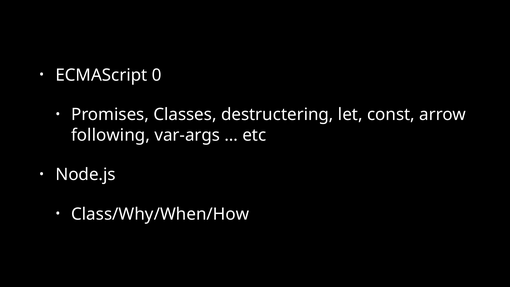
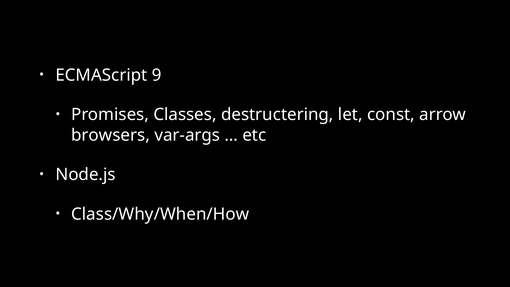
0: 0 -> 9 (157, 75)
following: following -> browsers (111, 135)
